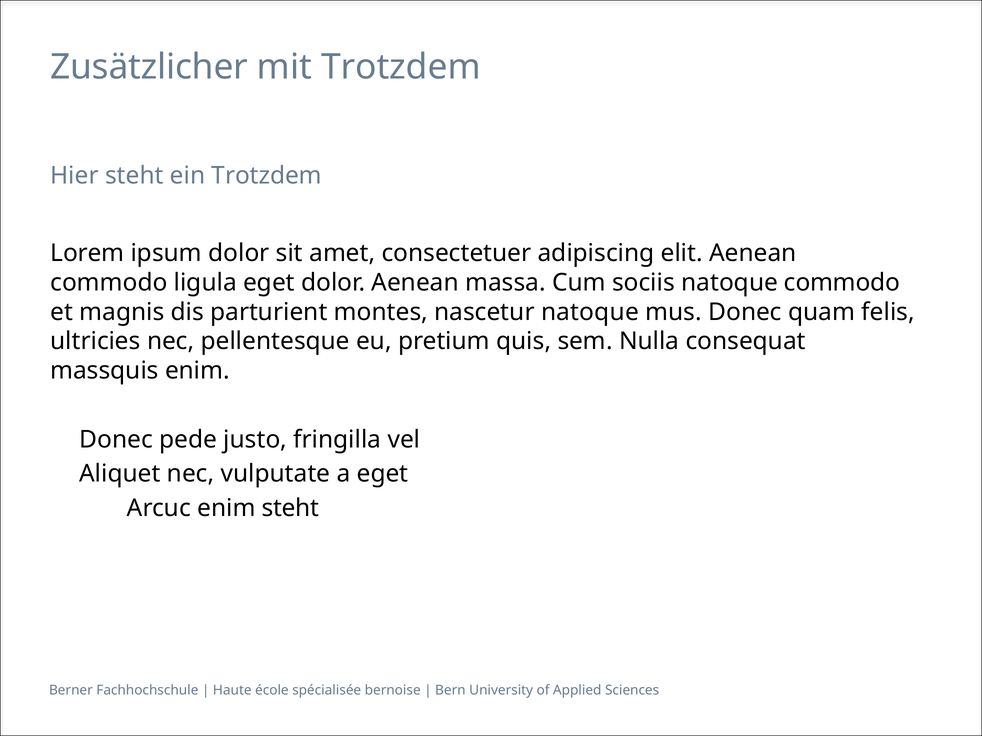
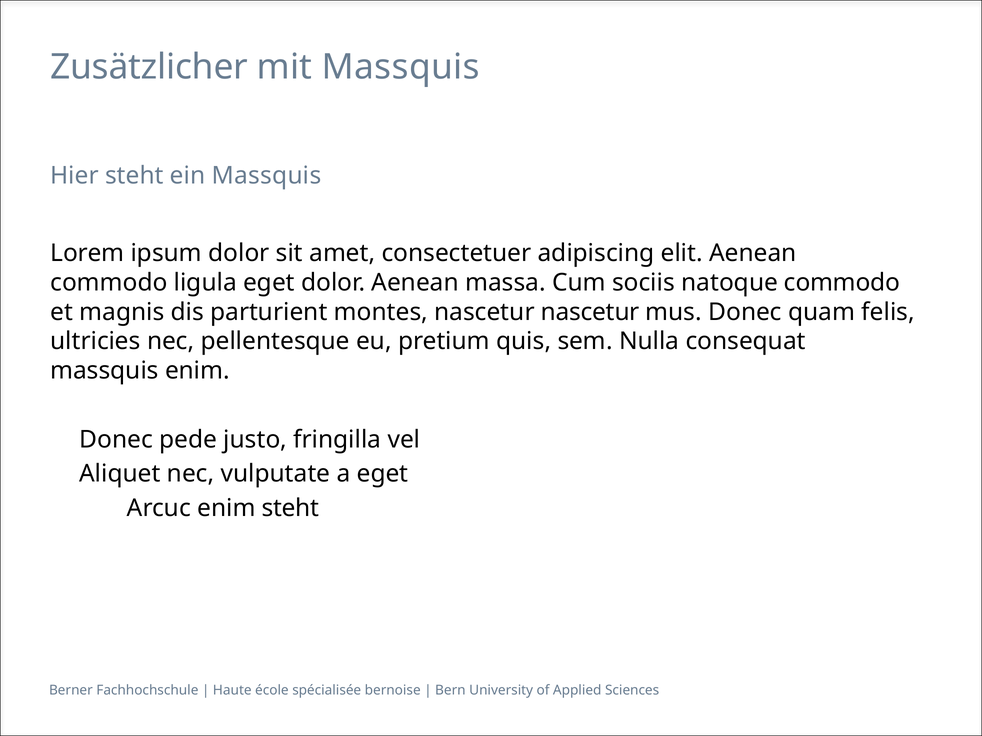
mit Trotzdem: Trotzdem -> Massquis (401, 67)
ein Trotzdem: Trotzdem -> Massquis (266, 176)
nascetur natoque: natoque -> nascetur (590, 312)
